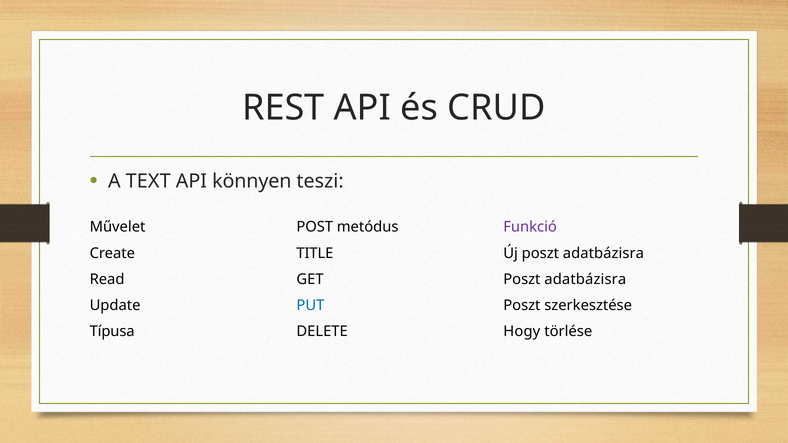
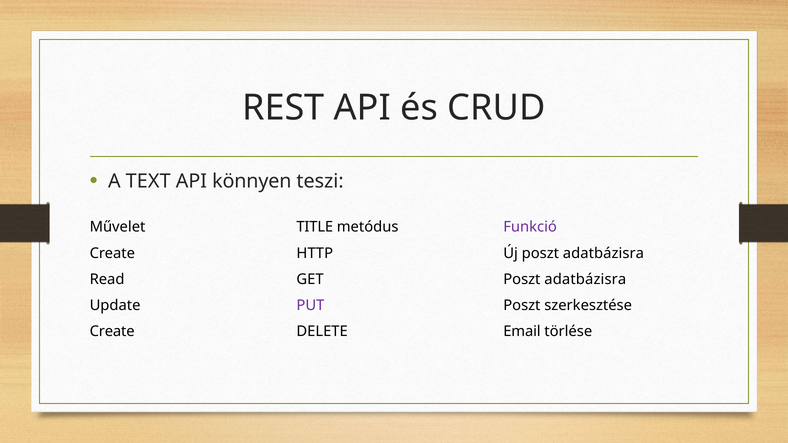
POST: POST -> TITLE (315, 227)
TITLE: TITLE -> HTTP (315, 253)
PUT colour: blue -> purple (310, 305)
Típusa: Típusa -> Create (112, 331)
Hogy: Hogy -> Email (522, 331)
